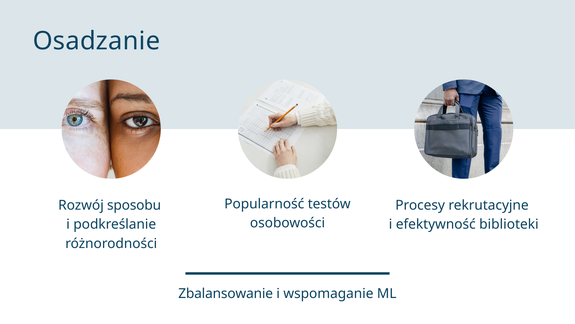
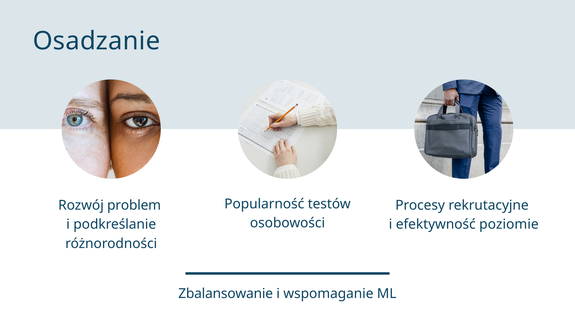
sposobu: sposobu -> problem (134, 205)
biblioteki: biblioteki -> poziomie (509, 224)
